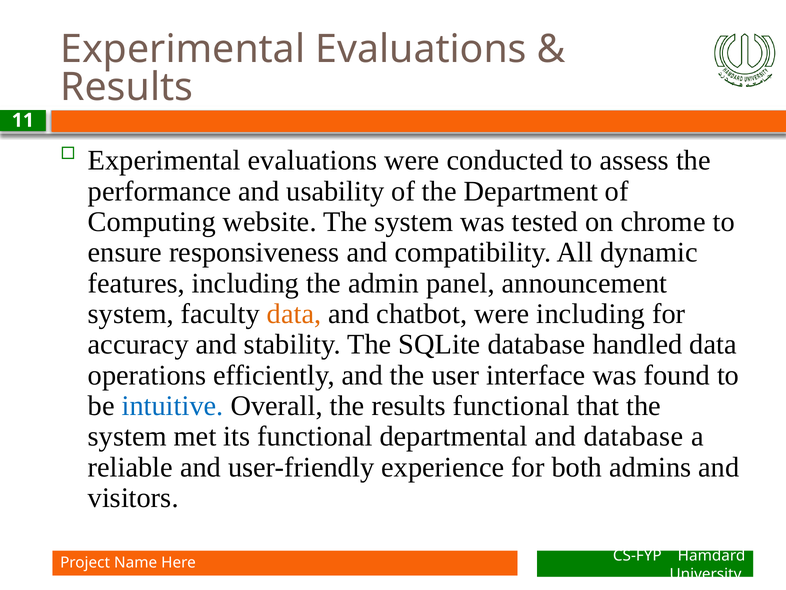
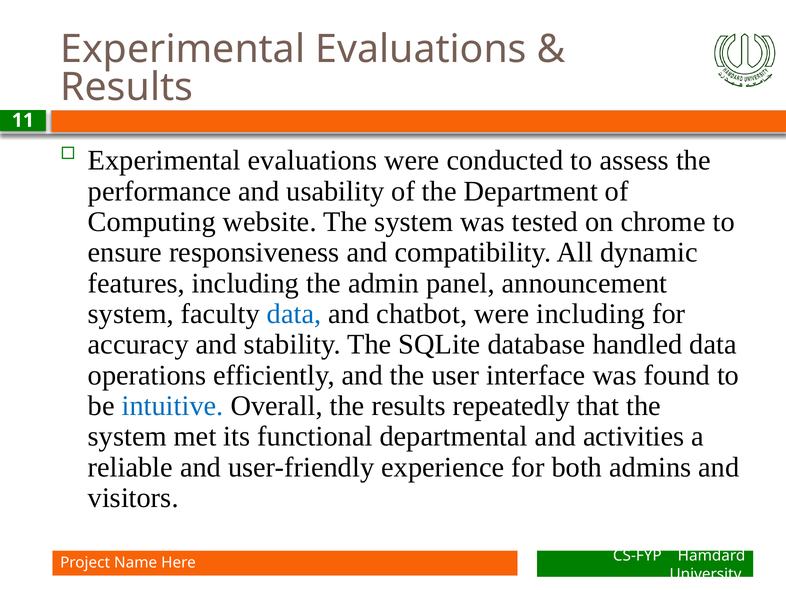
data colour: orange -> blue (294, 314)
results functional: functional -> repeatedly (511, 406)
and database: database -> activities (634, 436)
